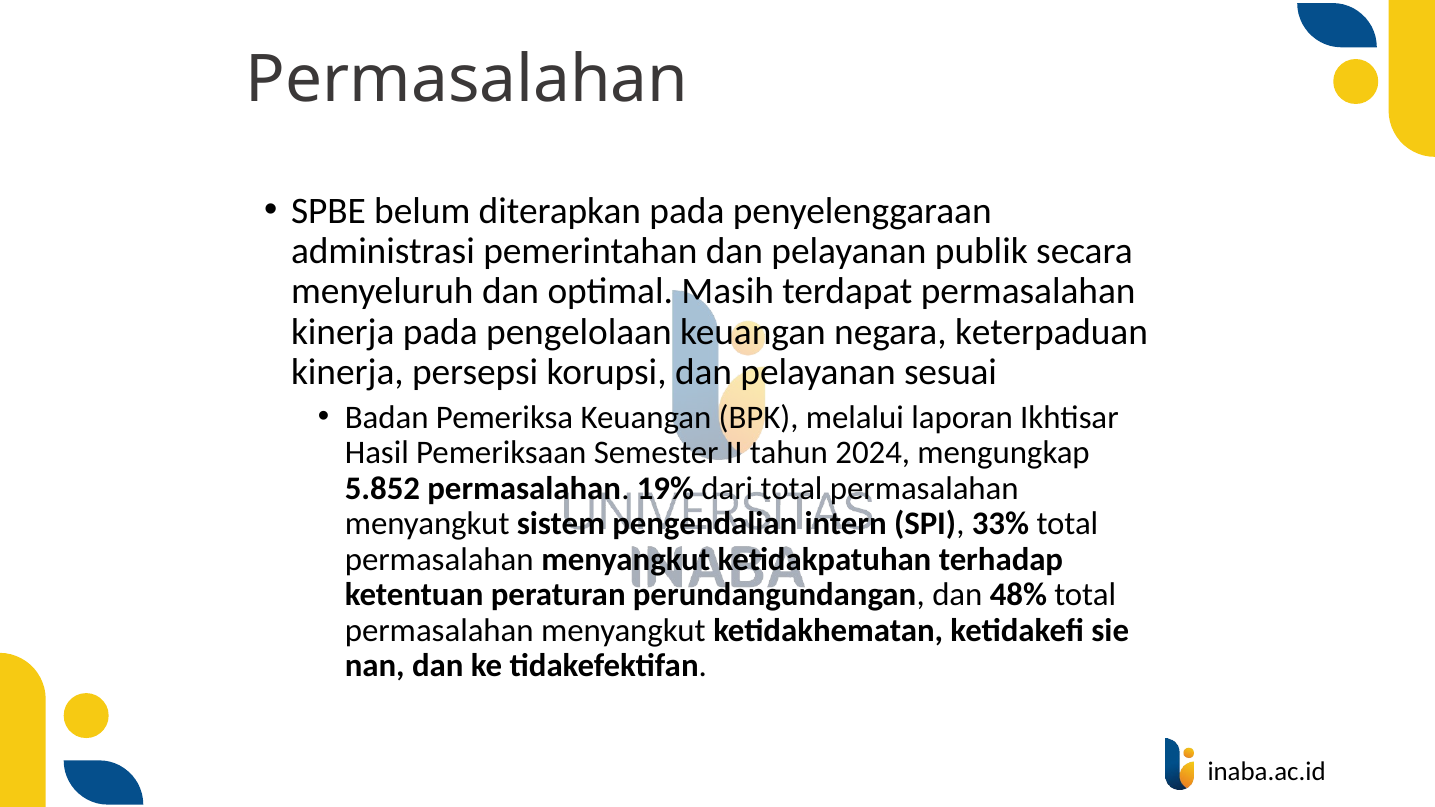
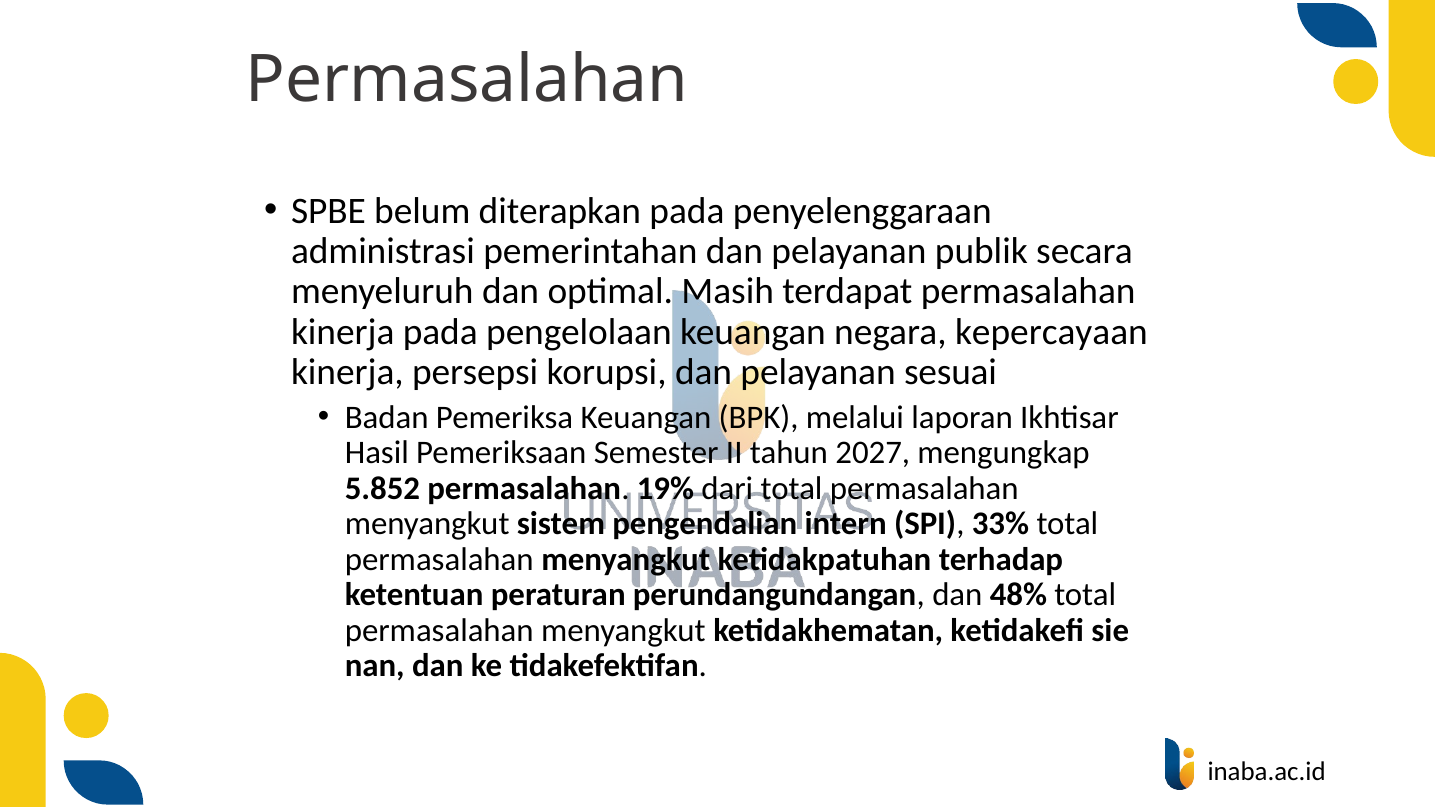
keterpaduan: keterpaduan -> kepercayaan (1051, 332)
2024: 2024 -> 2027 (873, 453)
